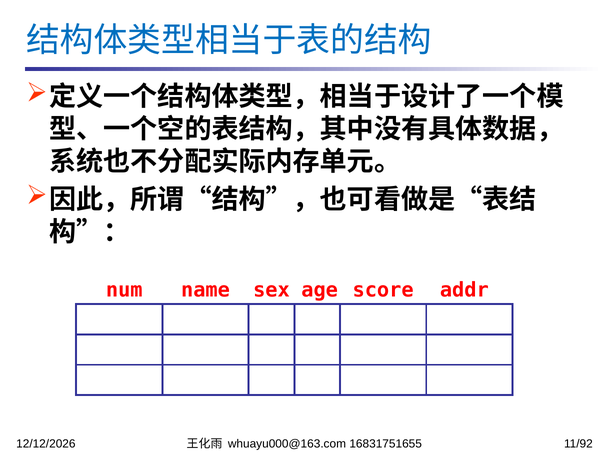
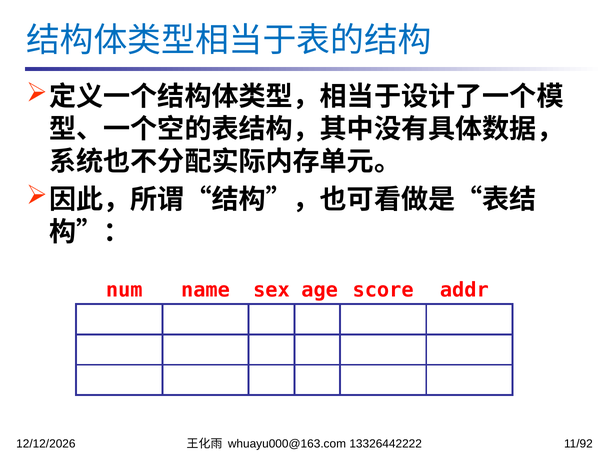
16831751655: 16831751655 -> 13326442222 (386, 445)
